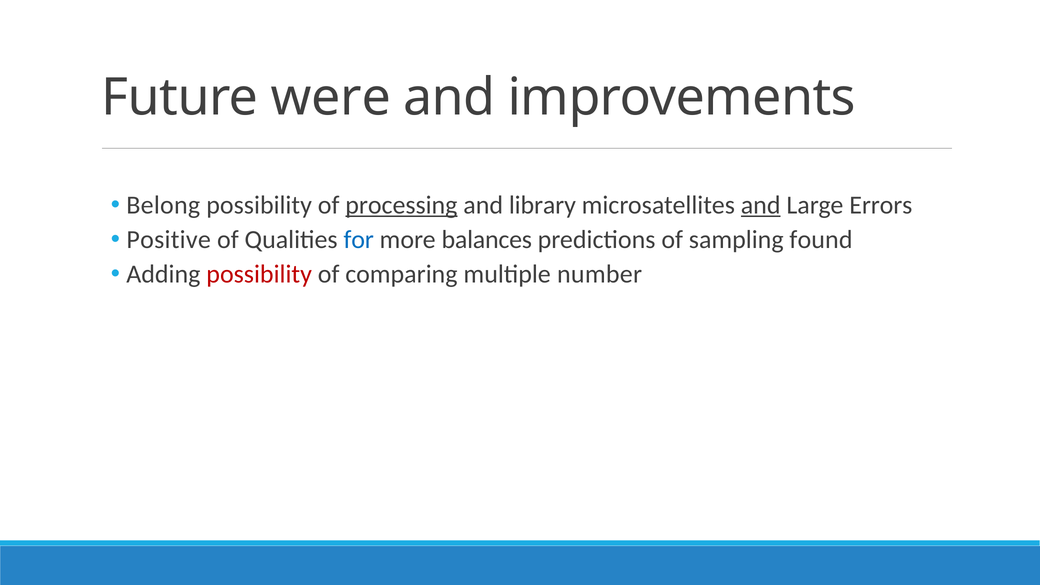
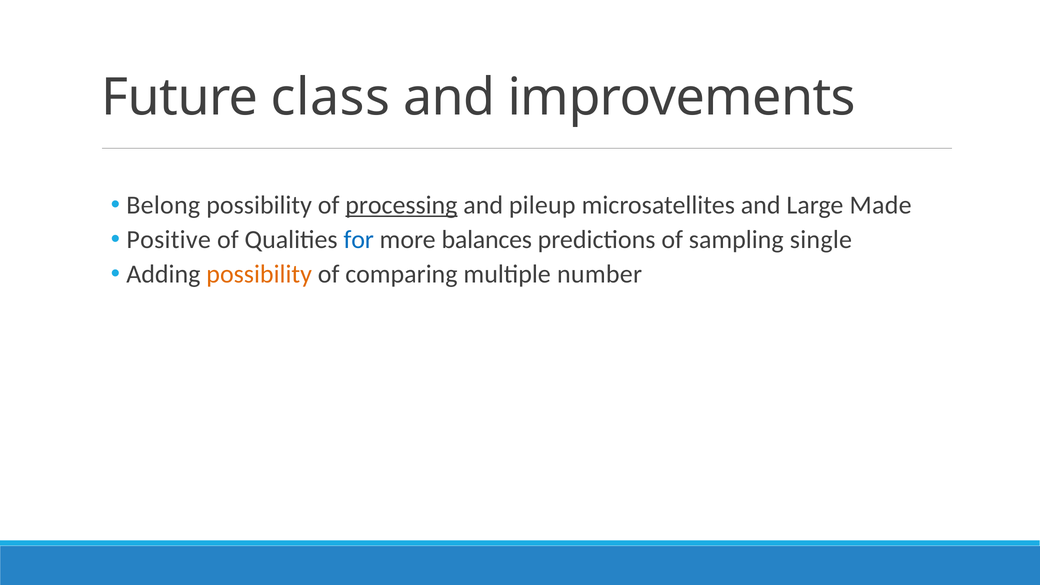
were: were -> class (330, 98)
library: library -> pileup (542, 205)
and underline: present -> none (761, 205)
Errors: Errors -> Made (881, 205)
found: found -> single (821, 240)
possibility colour: red -> orange (259, 274)
